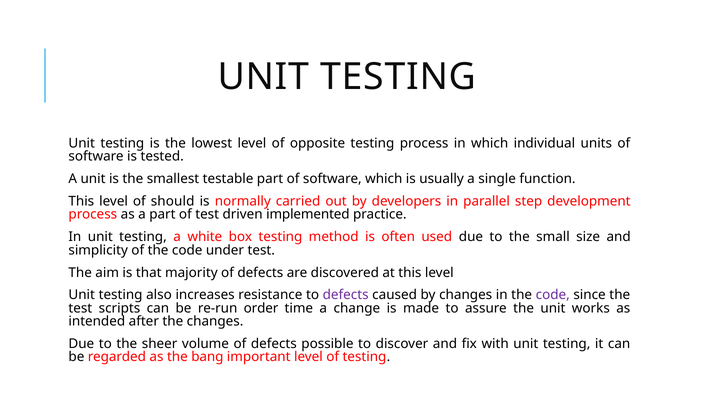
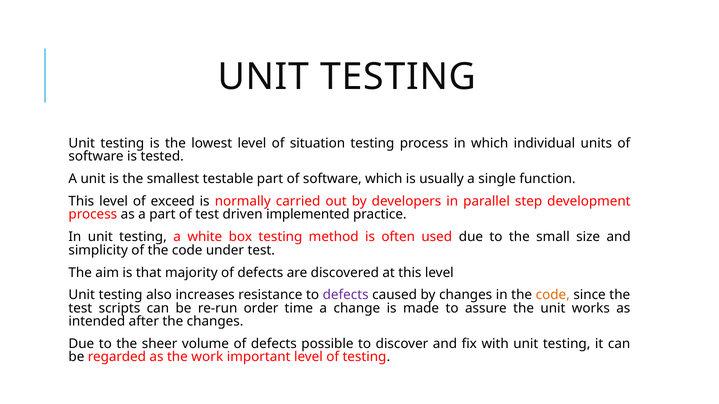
opposite: opposite -> situation (318, 144)
should: should -> exceed (173, 202)
code colour: purple -> orange (553, 295)
bang: bang -> work (207, 357)
